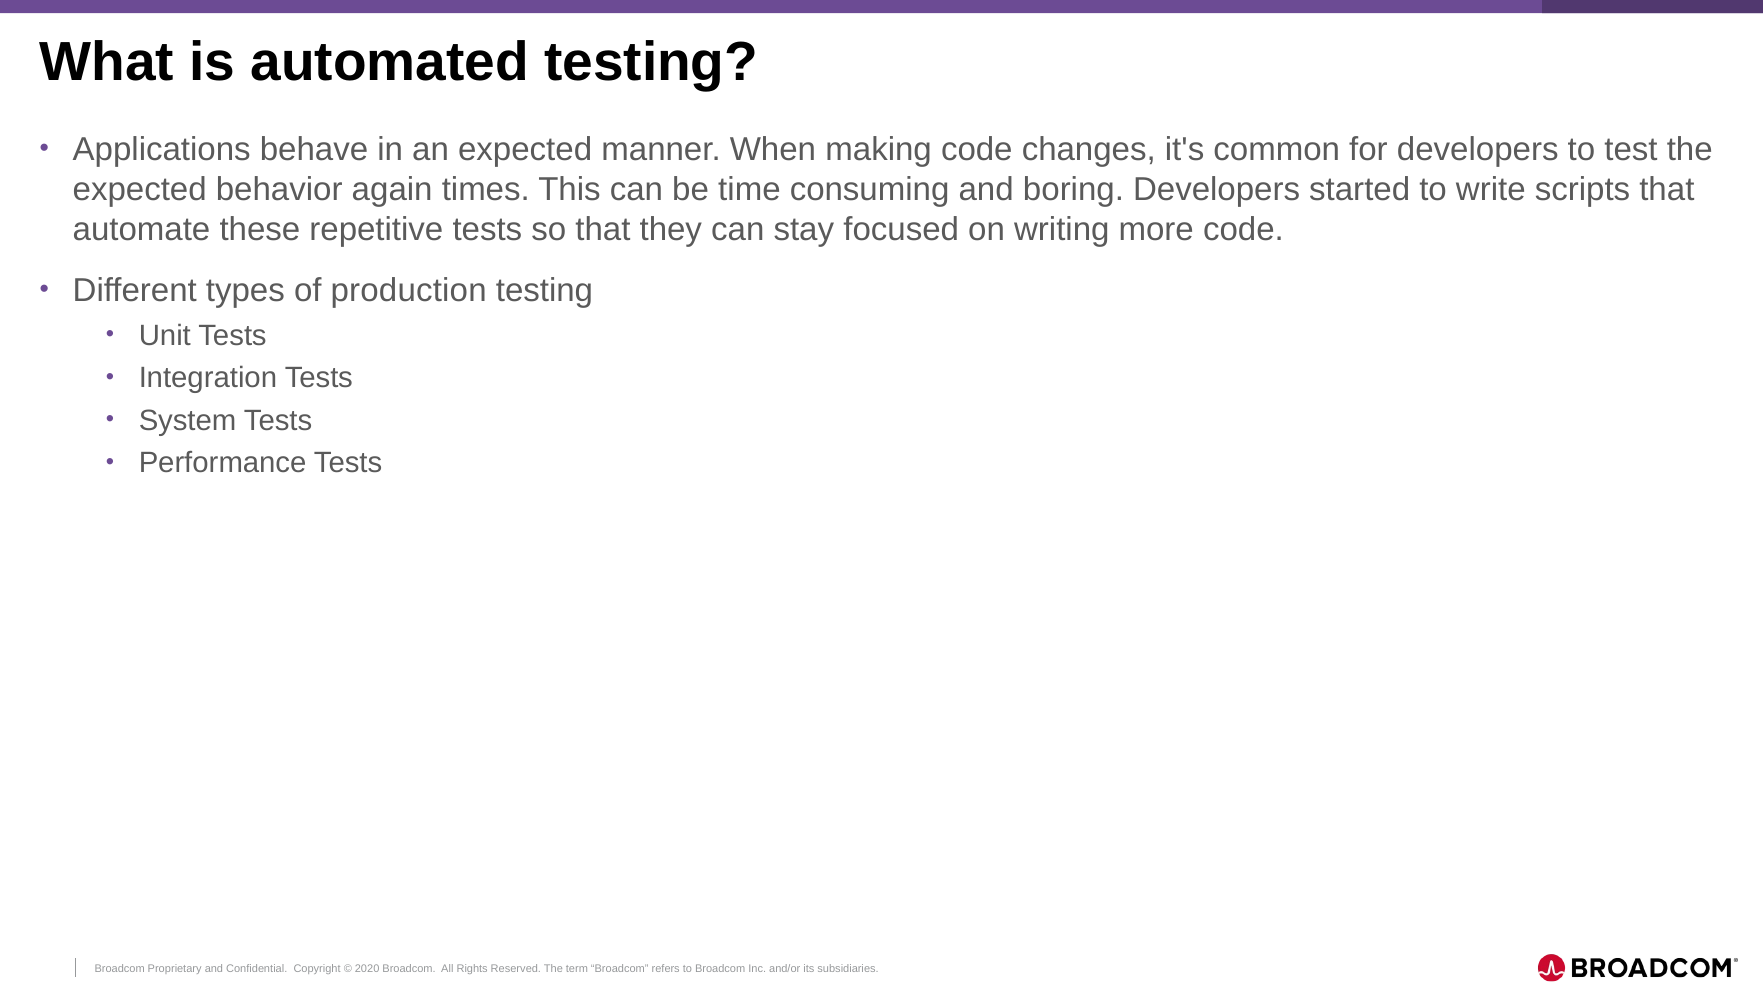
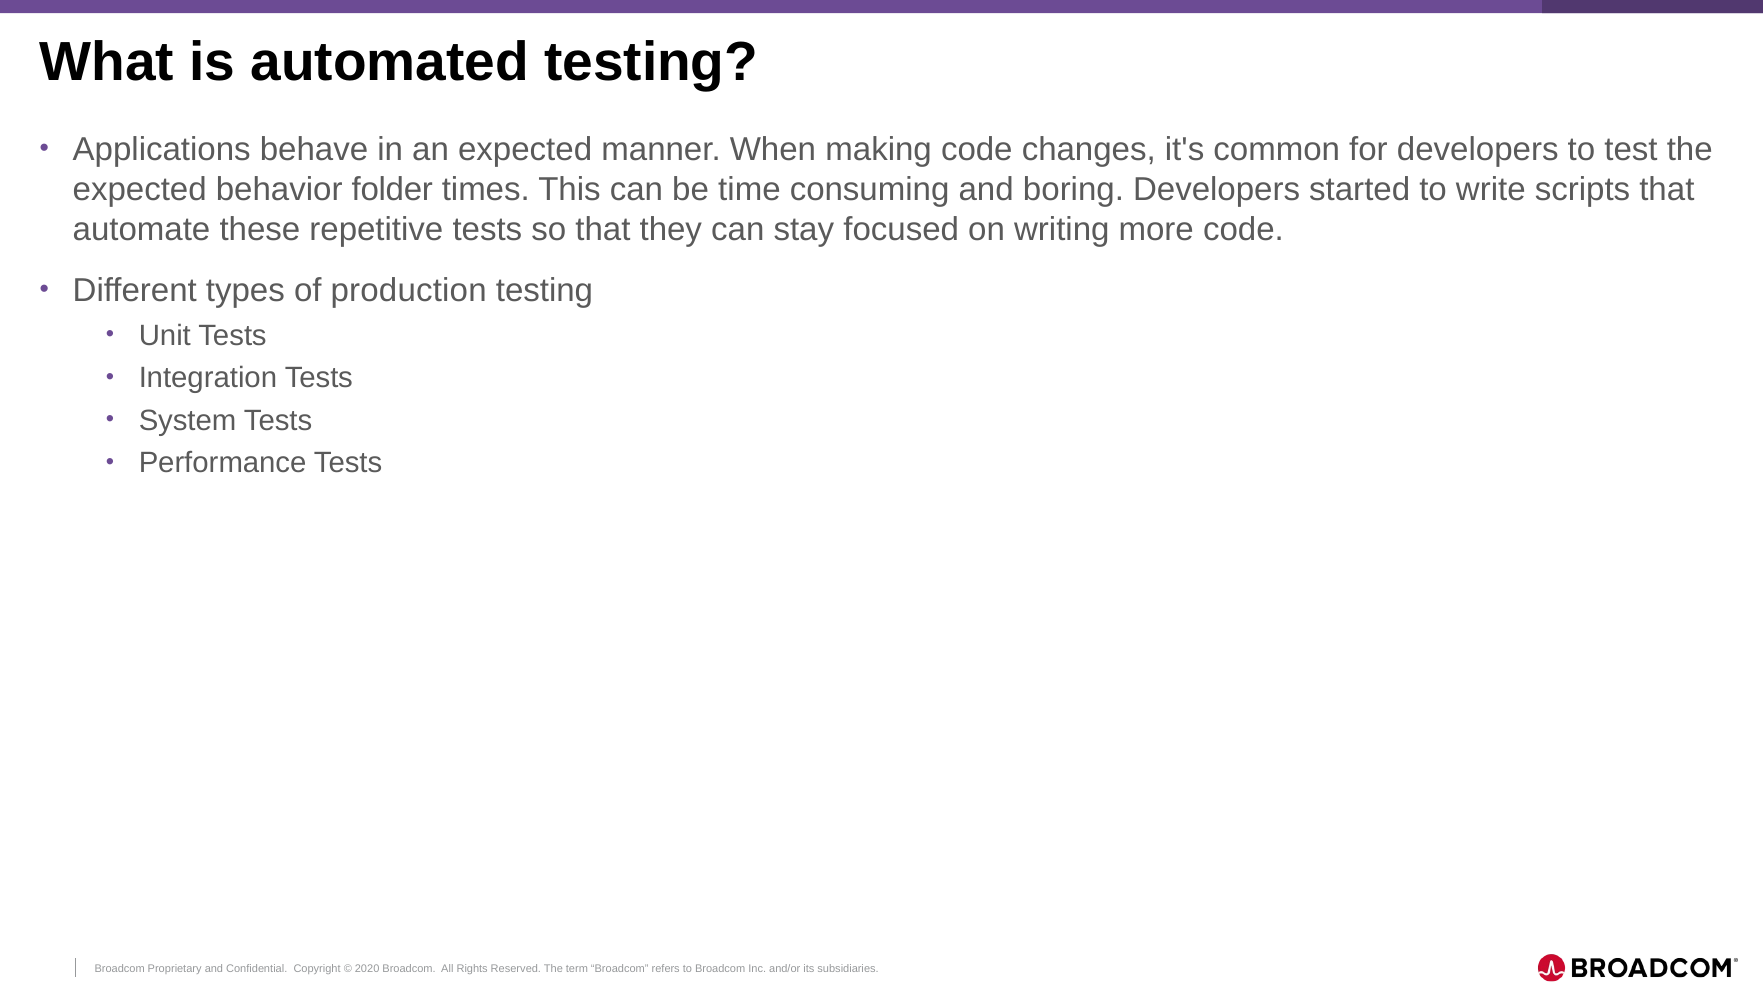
again: again -> folder (392, 190)
